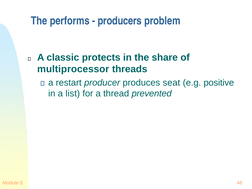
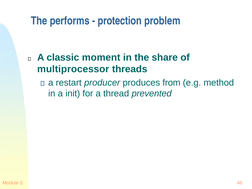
producers: producers -> protection (120, 21)
protects: protects -> moment (101, 57)
seat: seat -> from (172, 83)
positive: positive -> method (219, 83)
list: list -> init (73, 94)
